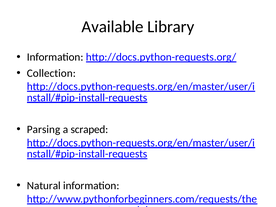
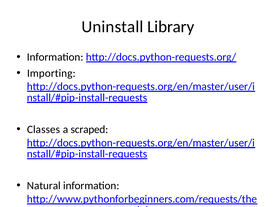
Available: Available -> Uninstall (112, 27)
Collection: Collection -> Importing (51, 73)
Parsing: Parsing -> Classes (44, 129)
